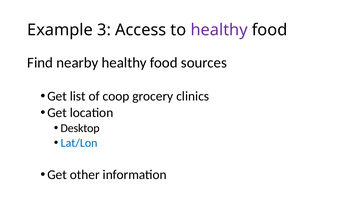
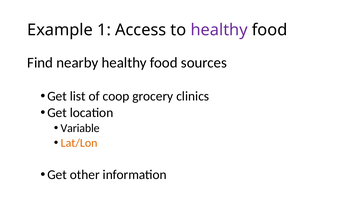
3: 3 -> 1 (104, 30)
Desktop: Desktop -> Variable (80, 128)
Lat/Lon colour: blue -> orange (79, 143)
